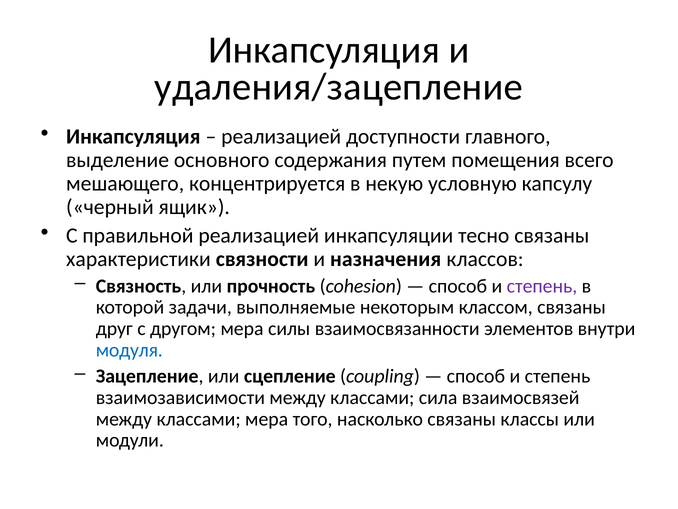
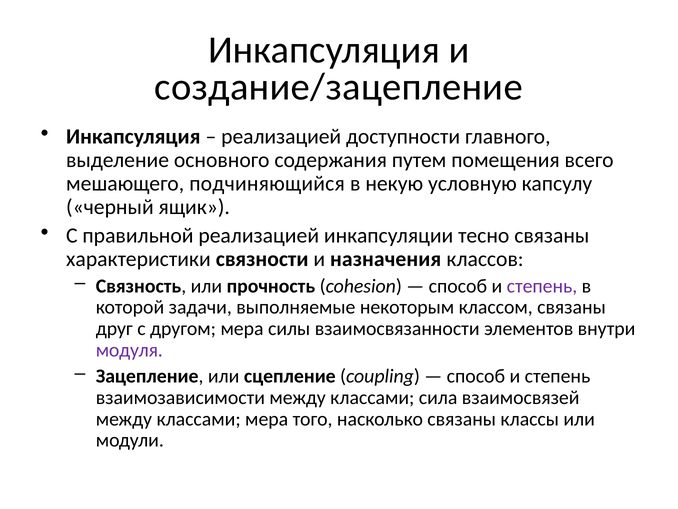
удаления/зацепление: удаления/зацепление -> создание/зацепление (339, 87)
концентрируется: концентрируется -> подчиняющийся (267, 183)
модуля colour: blue -> purple (129, 350)
